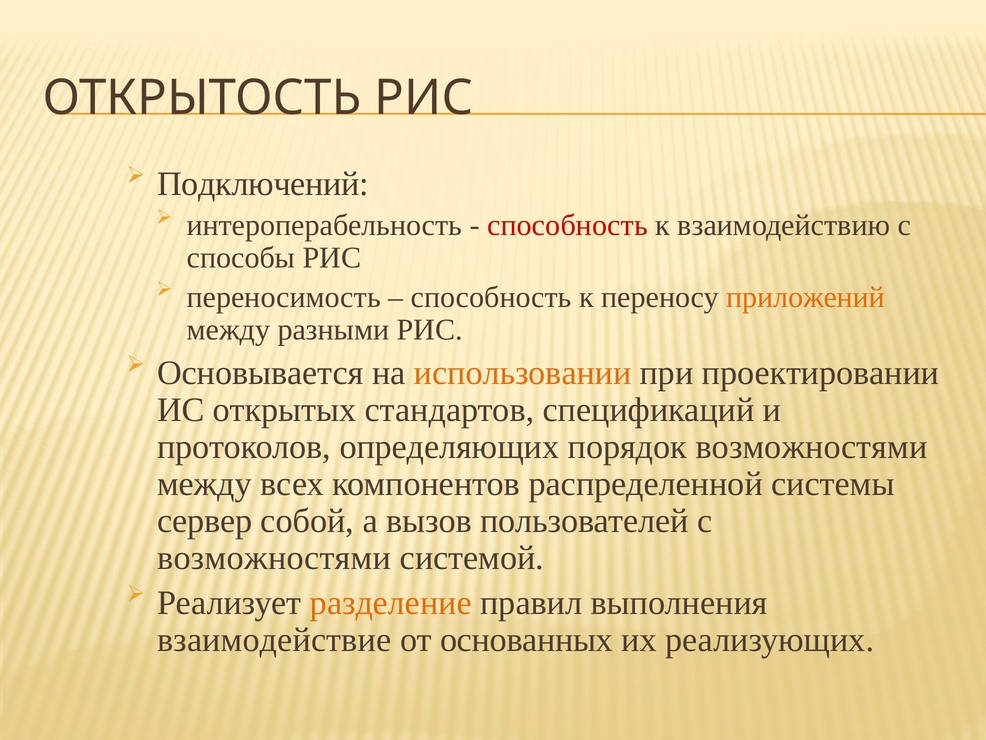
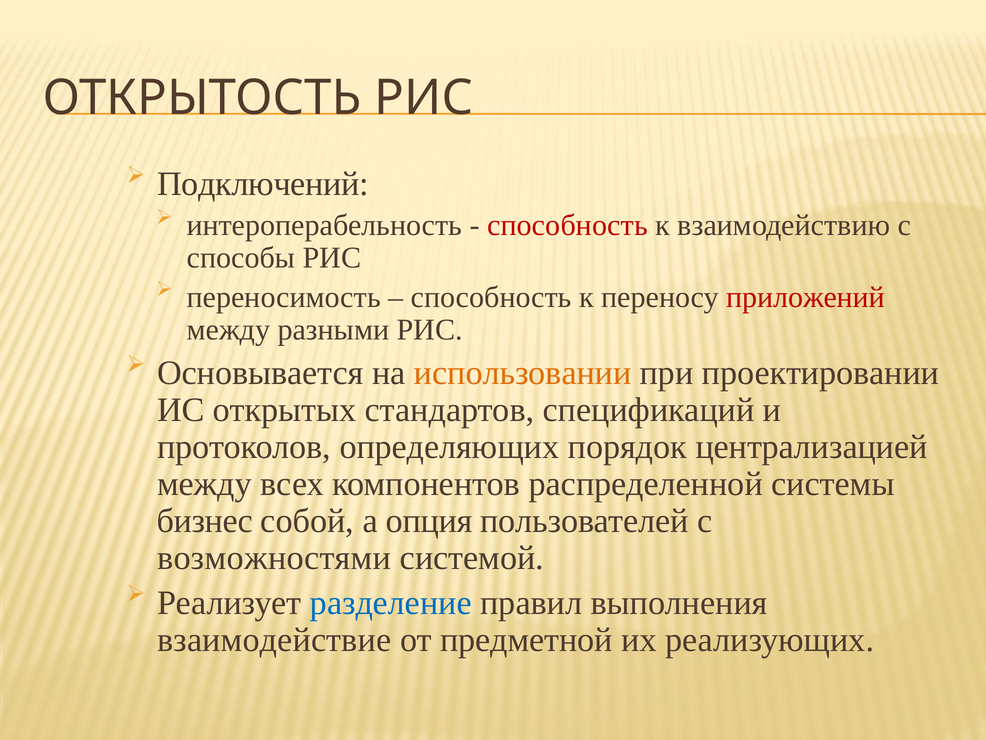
приложений colour: orange -> red (806, 297)
порядок возможностями: возможностями -> централизацией (812, 447)
сервер: сервер -> бизнес (205, 521)
вызов: вызов -> опция (429, 521)
разделение colour: orange -> blue (391, 602)
основанных: основанных -> предметной (526, 639)
